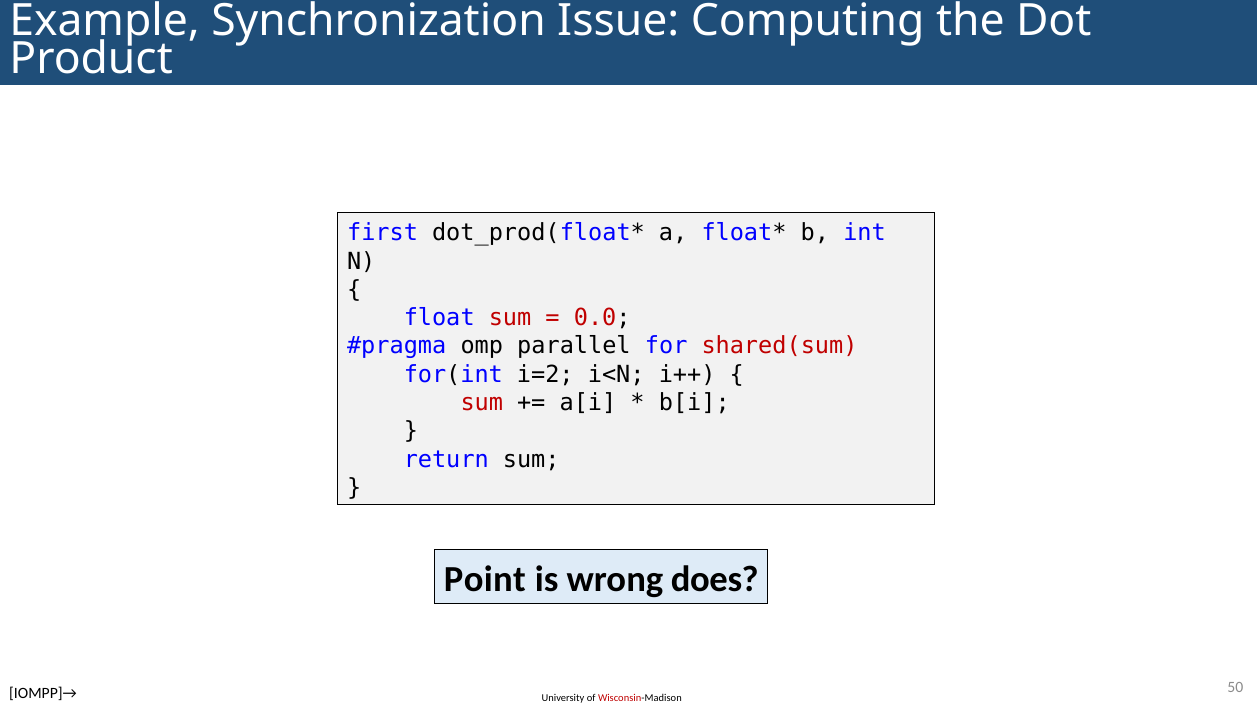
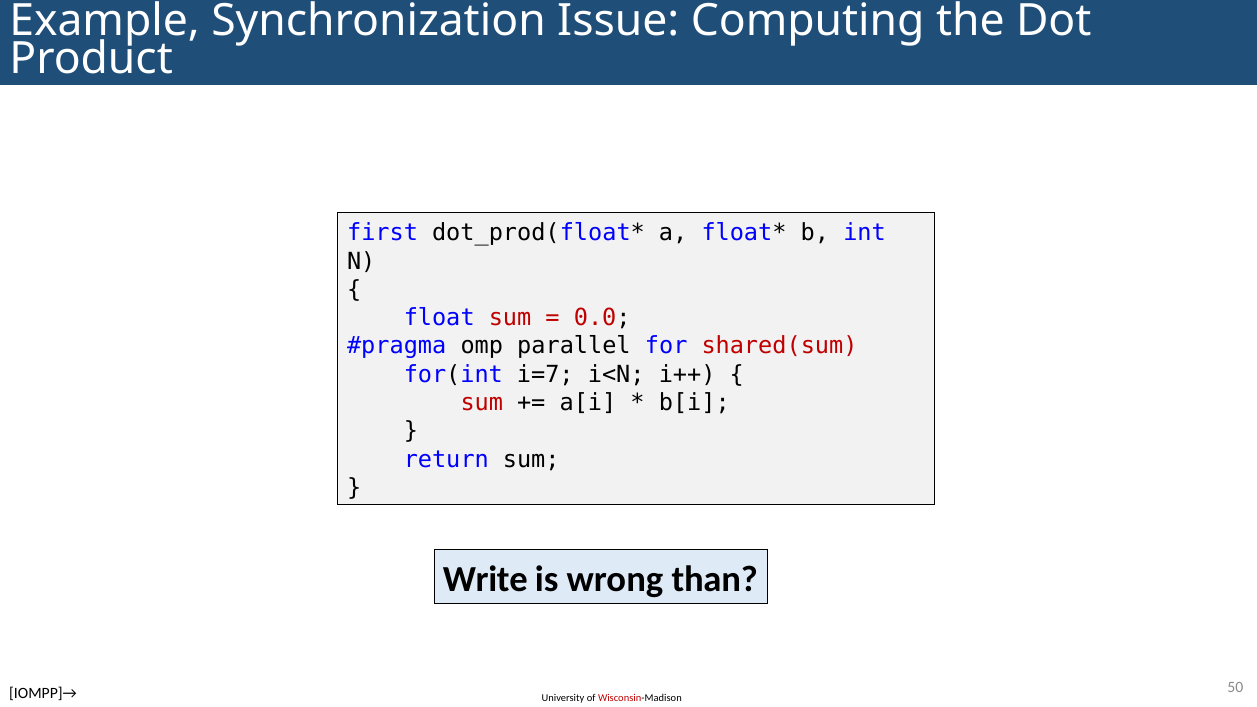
i=2: i=2 -> i=7 (545, 374)
Point: Point -> Write (485, 579)
does: does -> than (715, 579)
